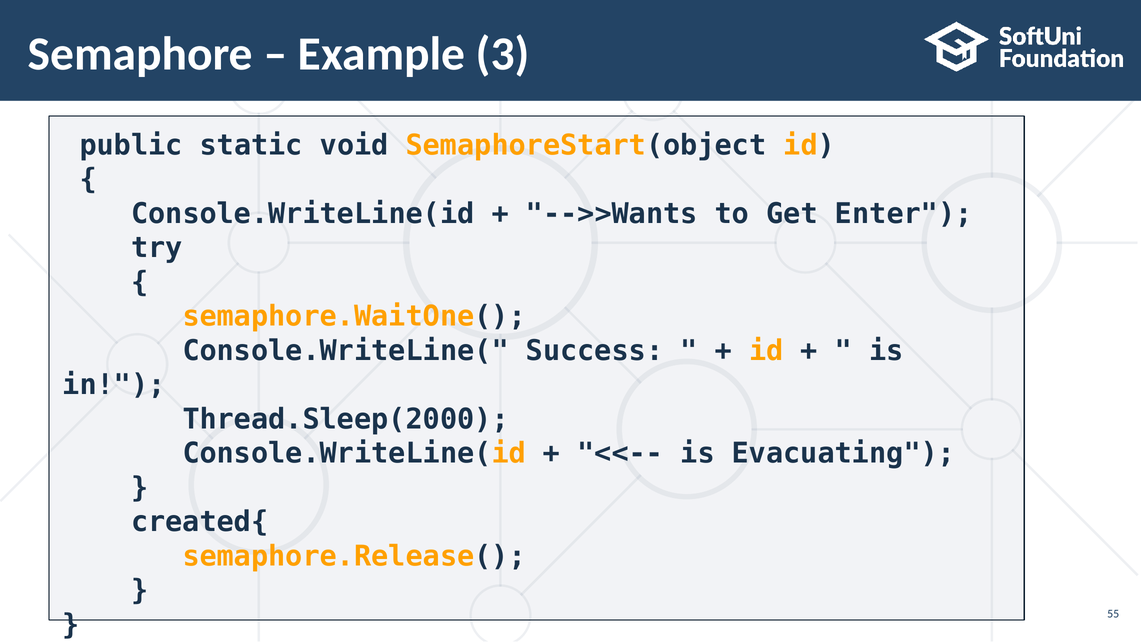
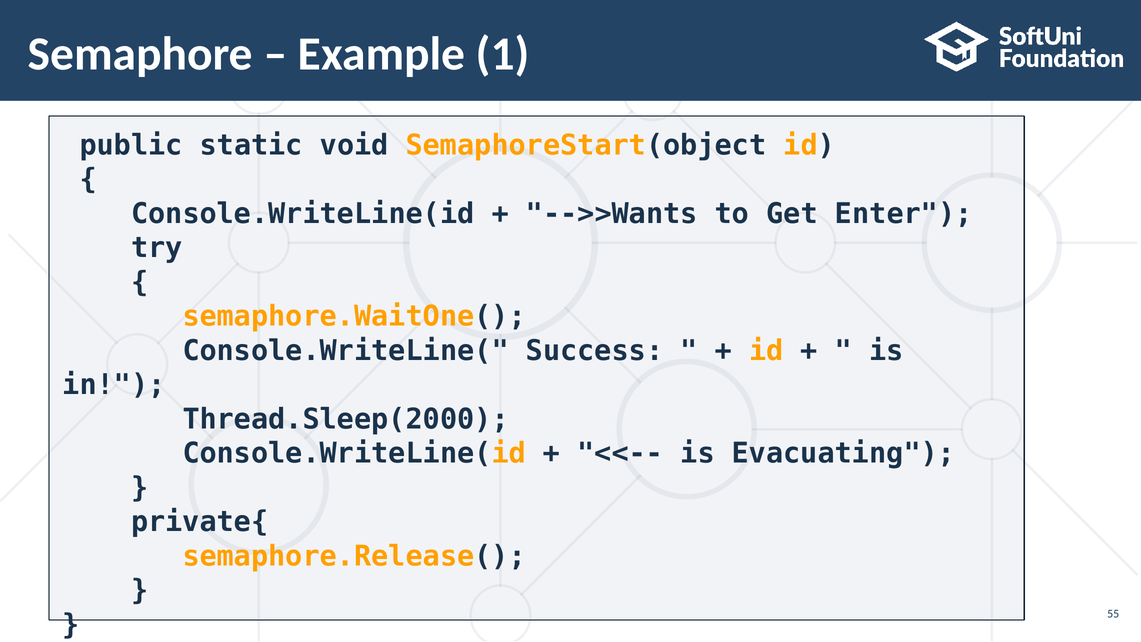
3: 3 -> 1 (503, 54)
created{: created{ -> private{ (200, 522)
